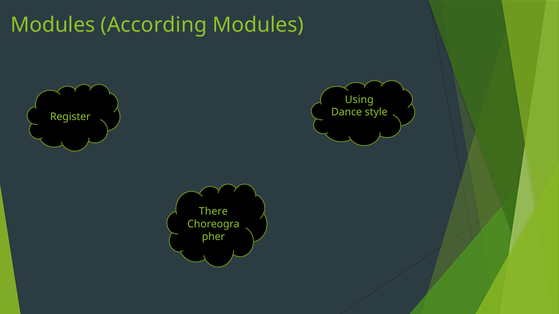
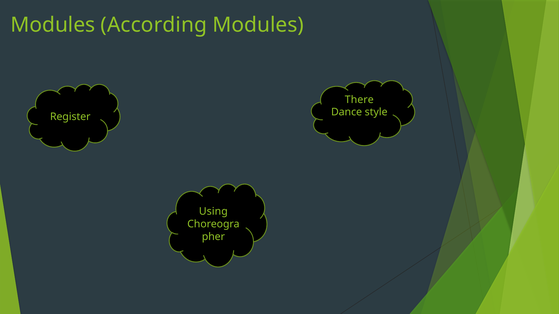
Using: Using -> There (359, 100)
There: There -> Using (213, 212)
